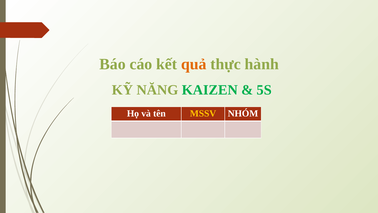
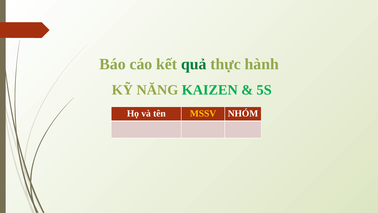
quả colour: orange -> green (194, 64)
